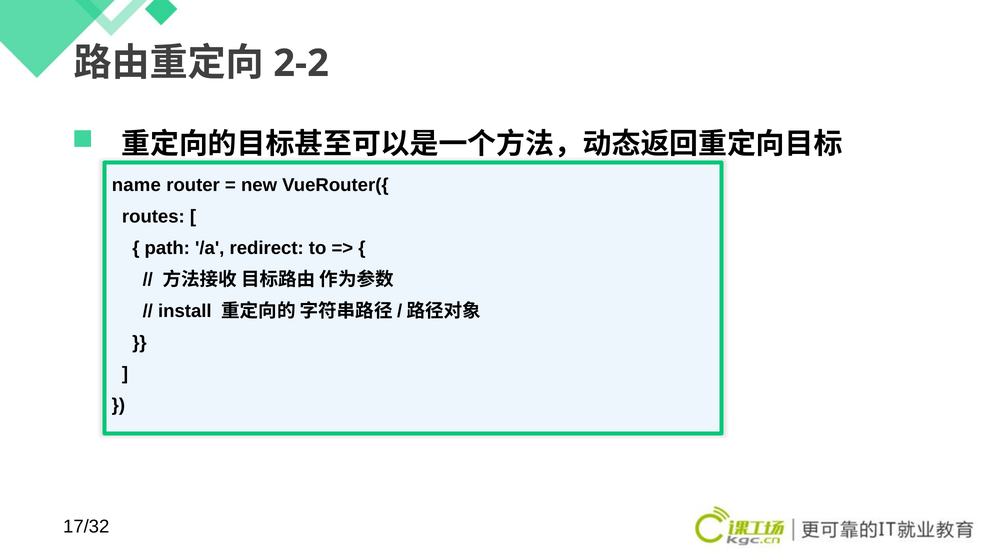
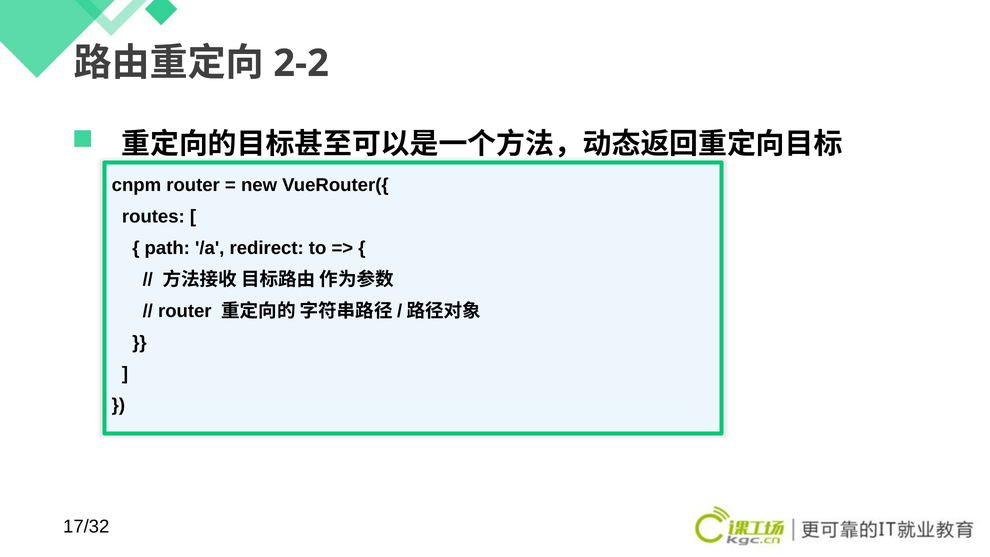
name: name -> cnpm (136, 185)
install: install -> router (185, 311)
